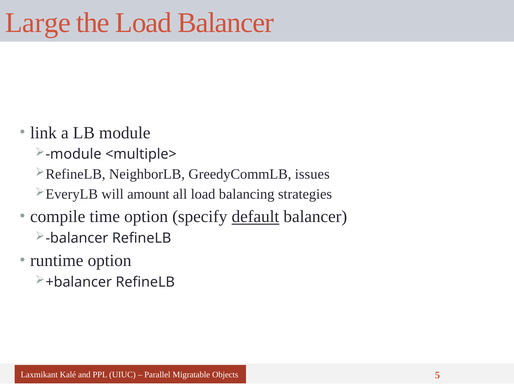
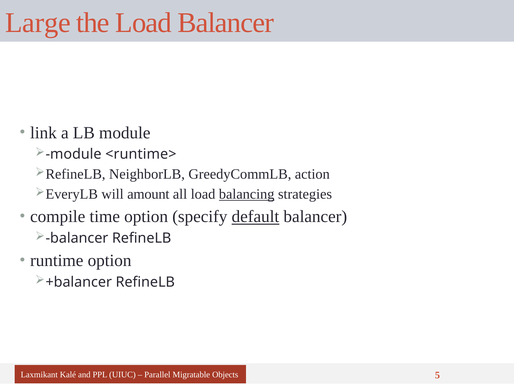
<multiple>: <multiple> -> <runtime> (141, 154)
issues: issues -> action (312, 174)
balancing underline: none -> present (247, 194)
